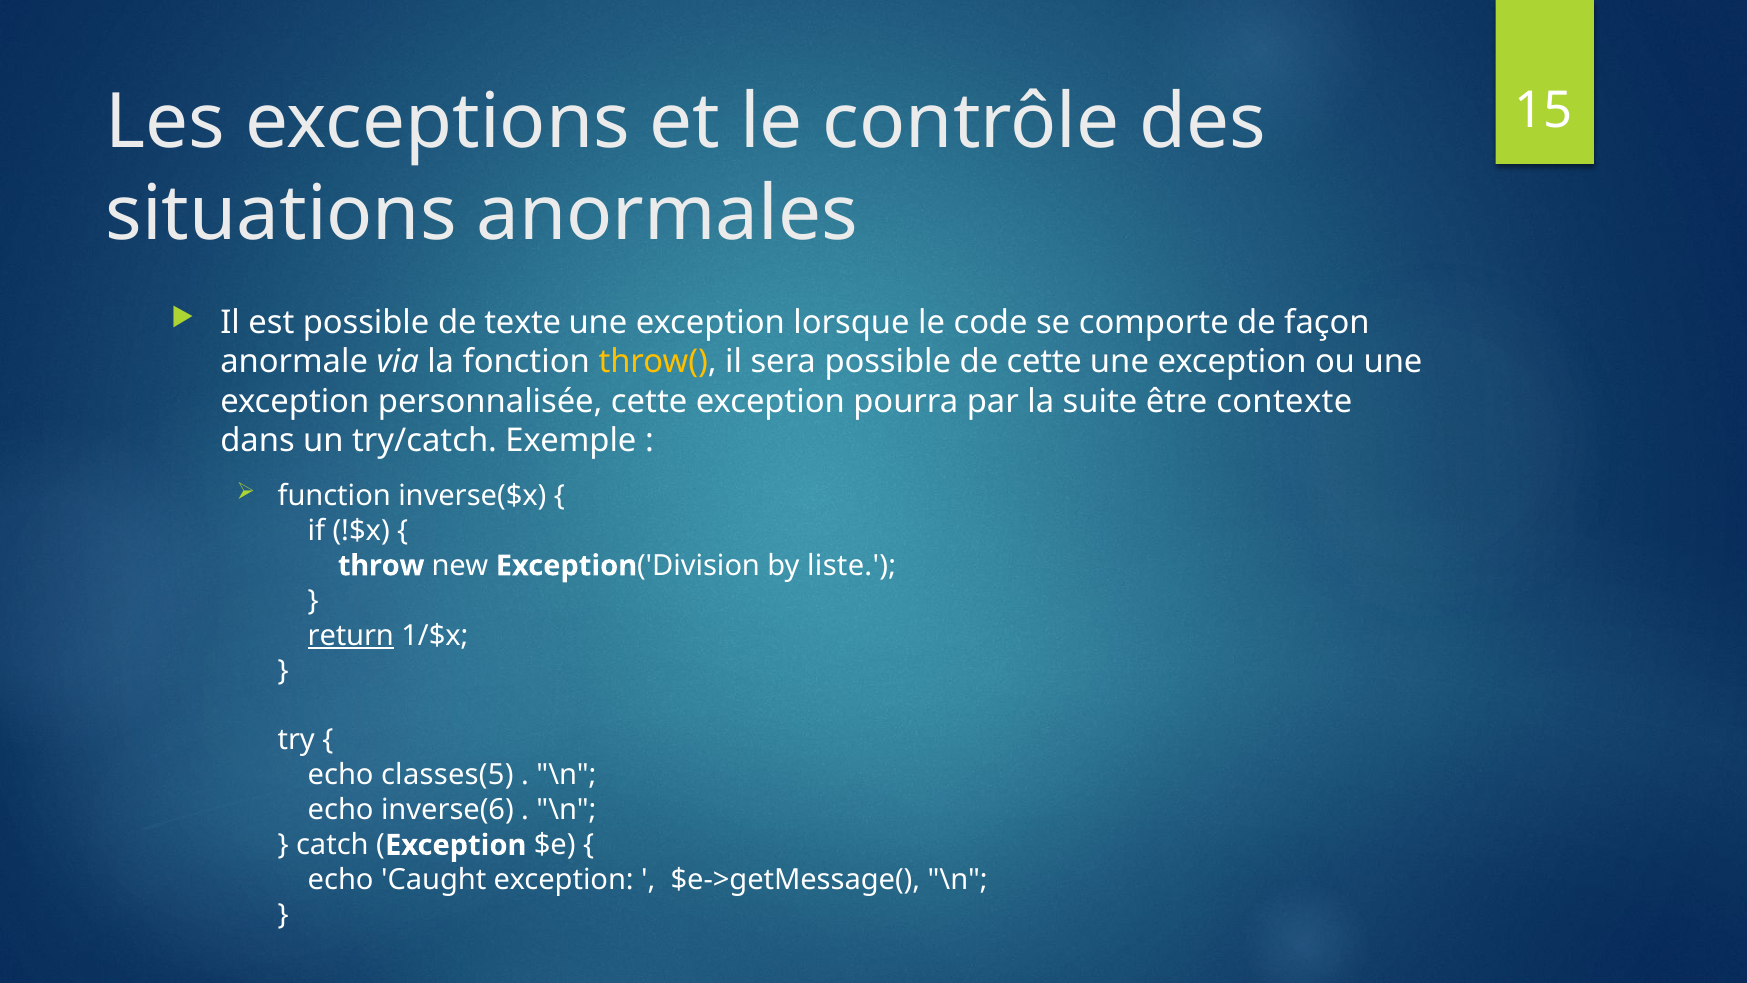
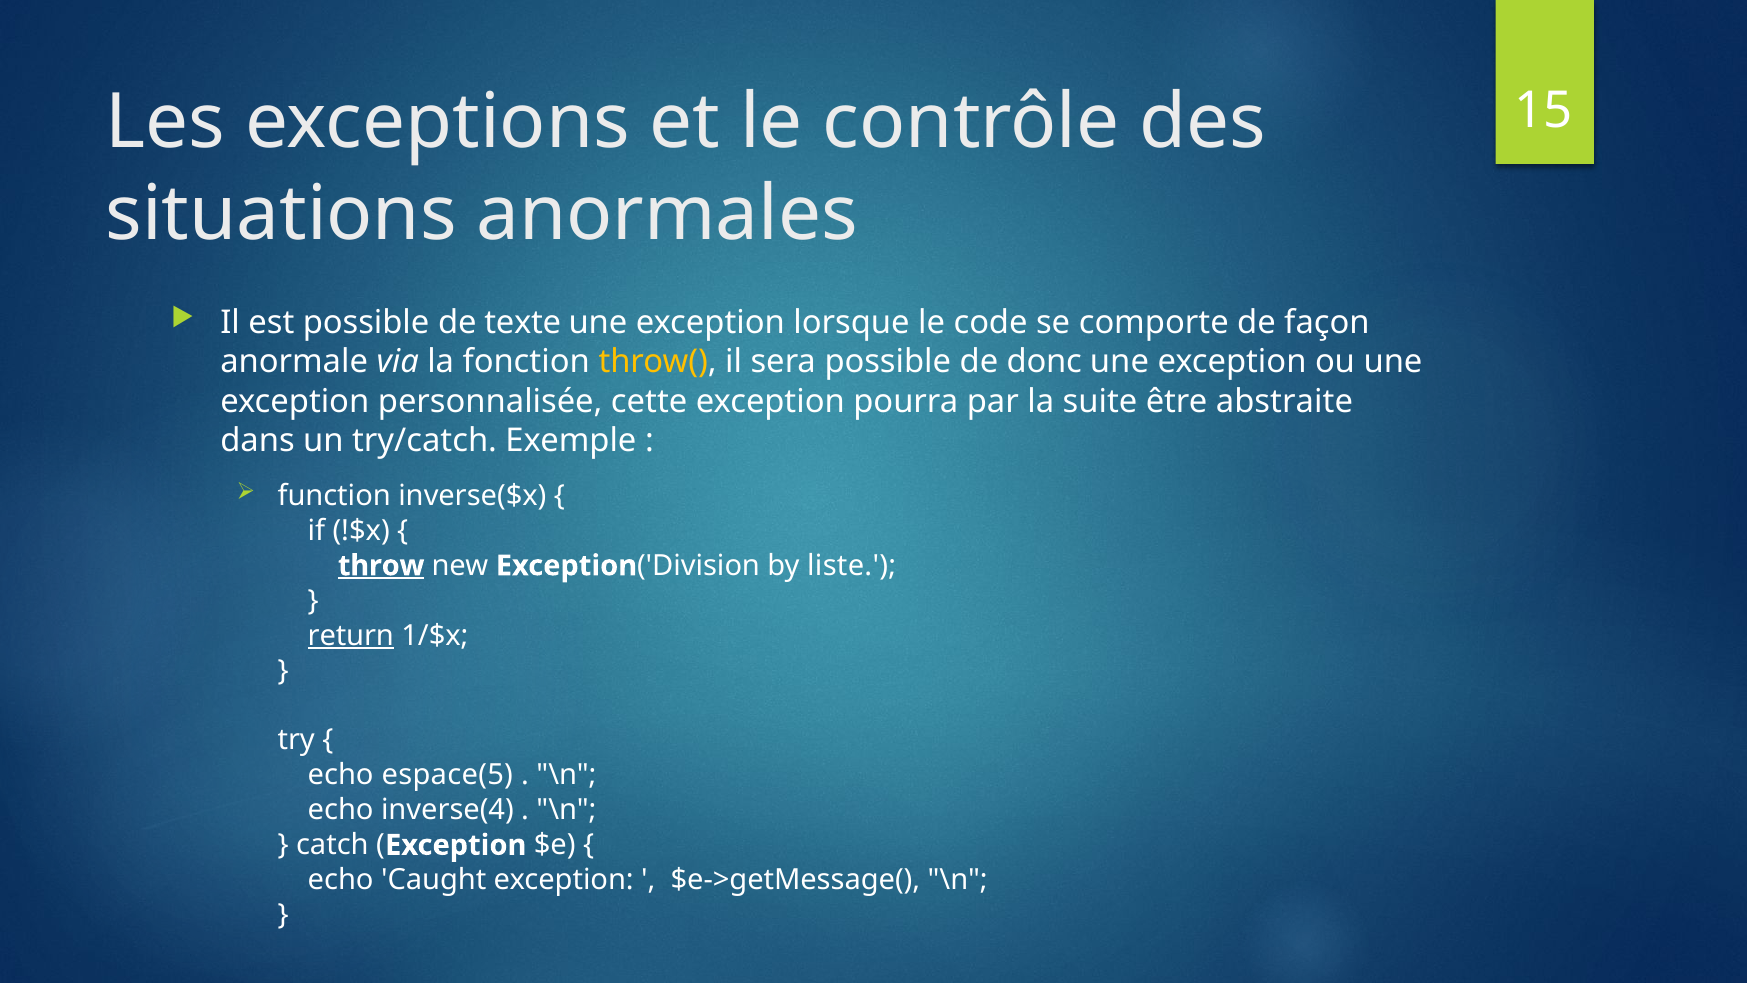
de cette: cette -> donc (1044, 362)
contexte: contexte -> abstraite (1284, 401)
throw underline: none -> present (381, 566)
classes(5: classes(5 -> espace(5 (447, 775)
inverse(6: inverse(6 -> inverse(4 (447, 810)
